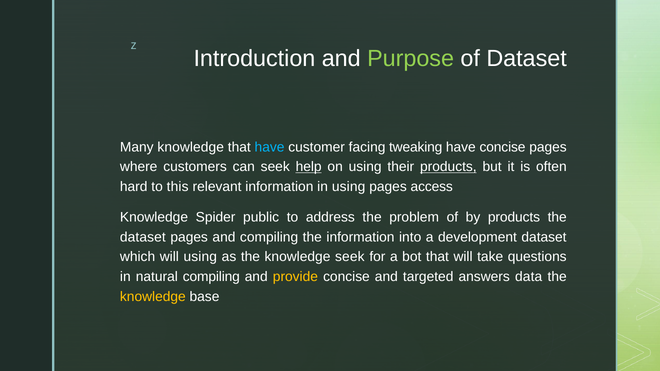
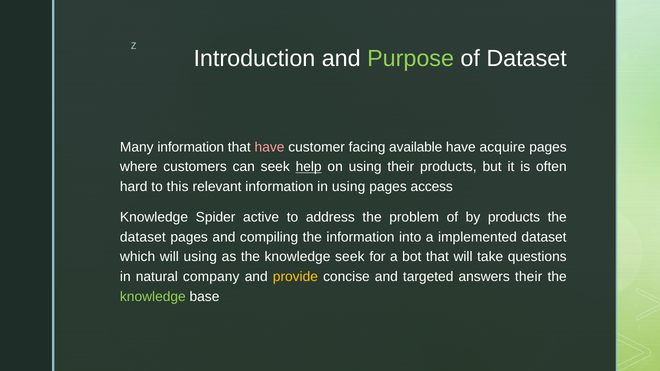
Many knowledge: knowledge -> information (191, 147)
have colour: light blue -> pink (270, 147)
tweaking: tweaking -> available (416, 147)
have concise: concise -> acquire (502, 147)
products underline: present -> none (448, 167)
public: public -> active (261, 217)
development: development -> implemented (477, 237)
natural compiling: compiling -> company (211, 277)
answers data: data -> their (529, 277)
knowledge colour: yellow -> light green (153, 297)
